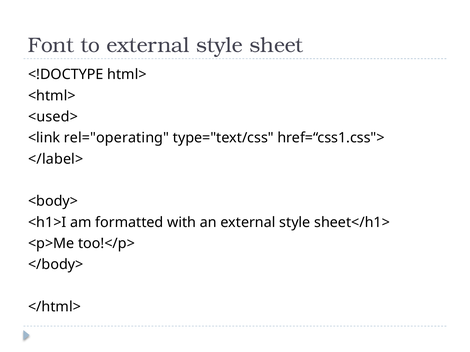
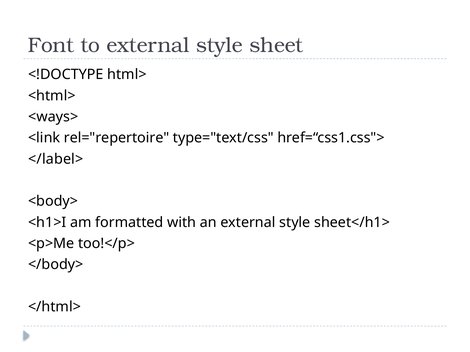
<used>: <used> -> <ways> (53, 117)
rel="operating: rel="operating -> rel="repertoire (117, 138)
